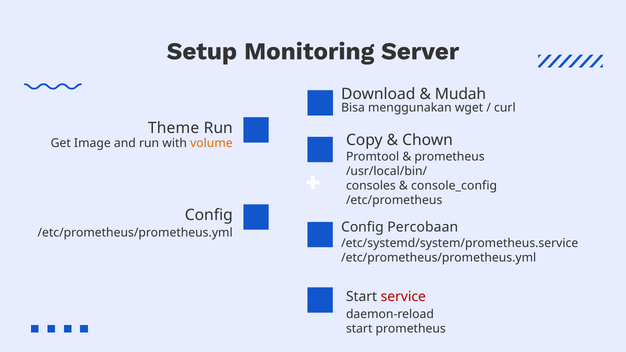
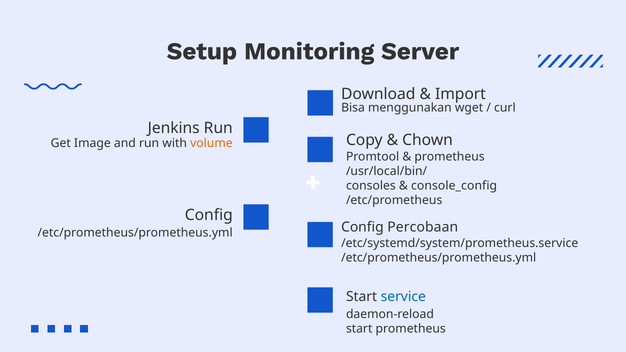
Mudah: Mudah -> Import (460, 94)
Theme: Theme -> Jenkins (174, 128)
service colour: red -> blue (403, 297)
